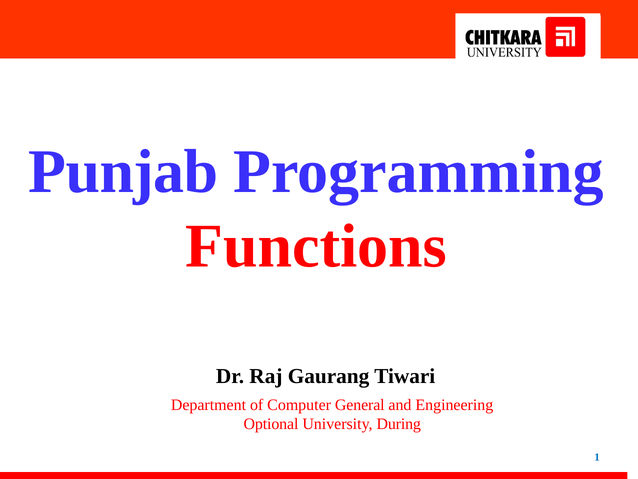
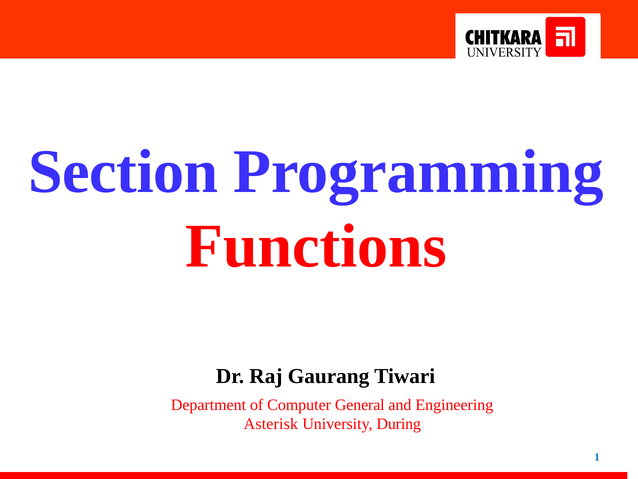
Punjab: Punjab -> Section (123, 171)
Optional: Optional -> Asterisk (271, 424)
